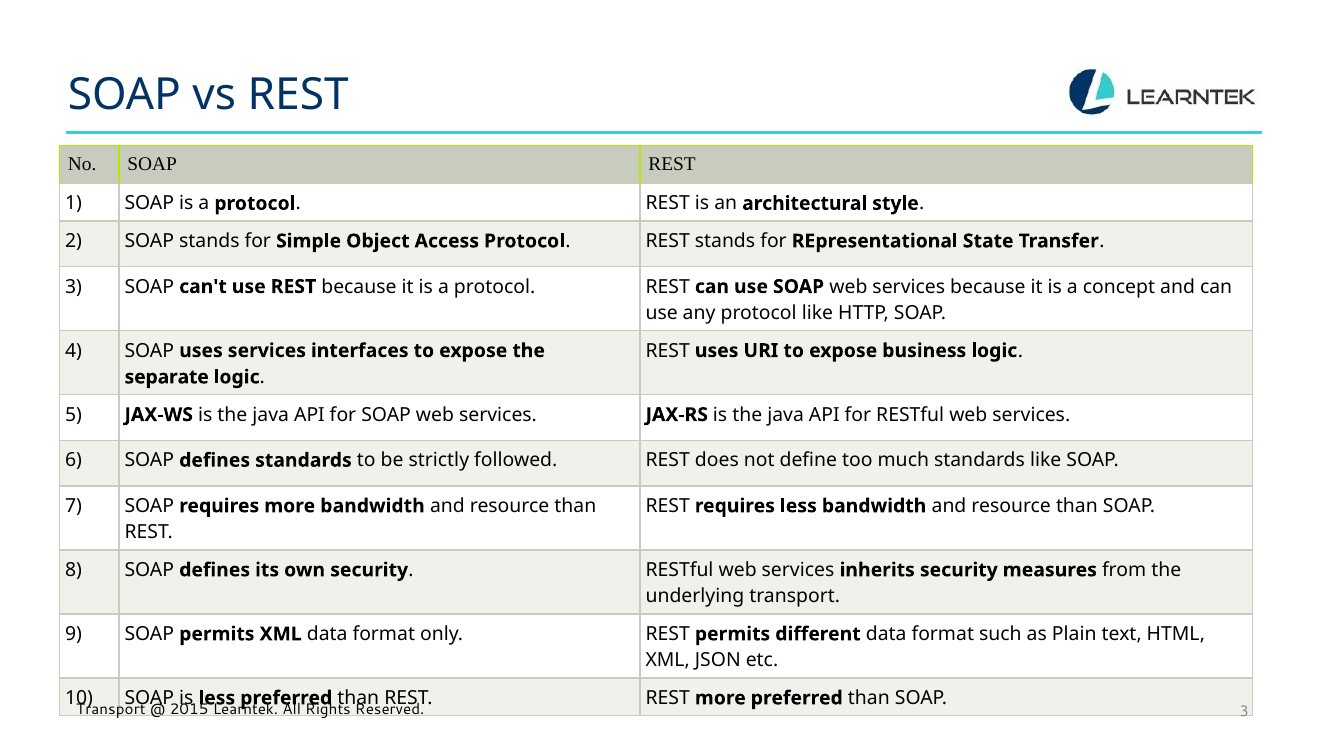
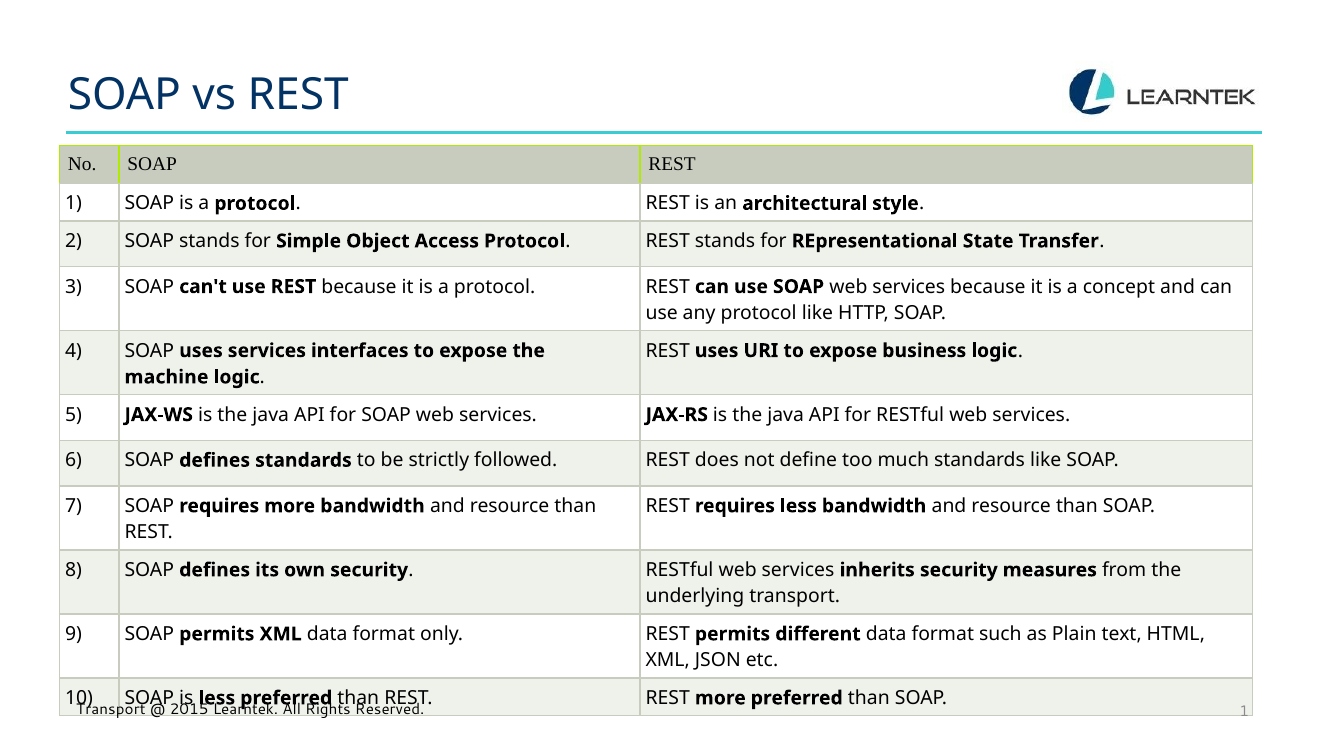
separate: separate -> machine (167, 377)
3: 3 -> 1 (1244, 712)
